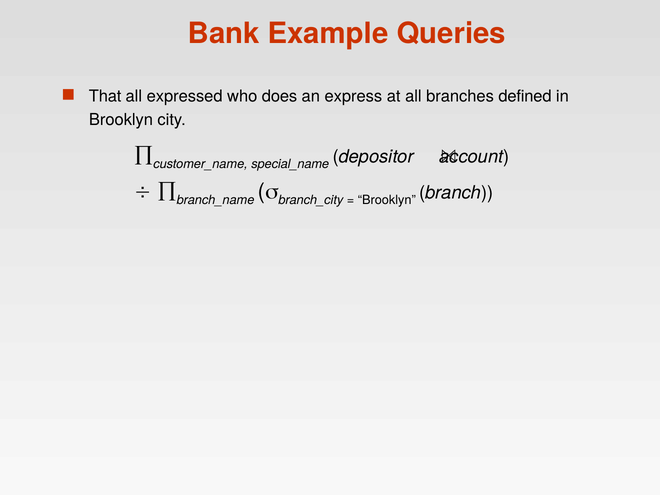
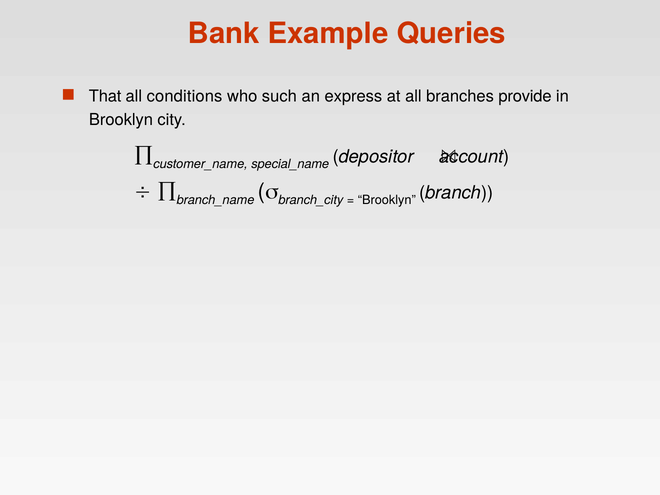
expressed: expressed -> conditions (185, 96)
does: does -> such (279, 96)
defined: defined -> provide (525, 96)
